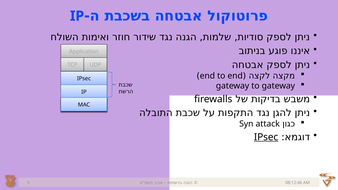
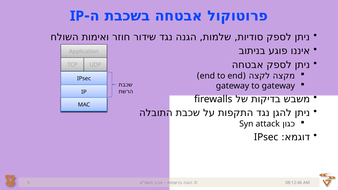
IPsec underline: present -> none (266, 137)
